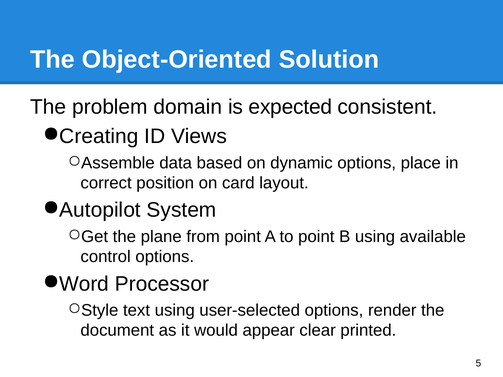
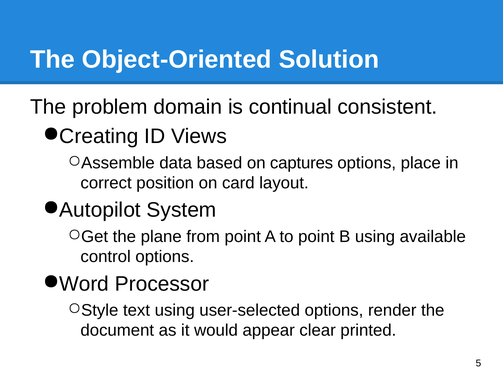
expected: expected -> continual (290, 107)
dynamic: dynamic -> captures (302, 163)
